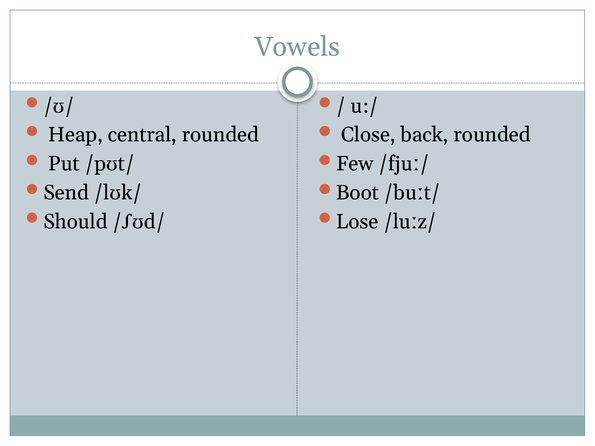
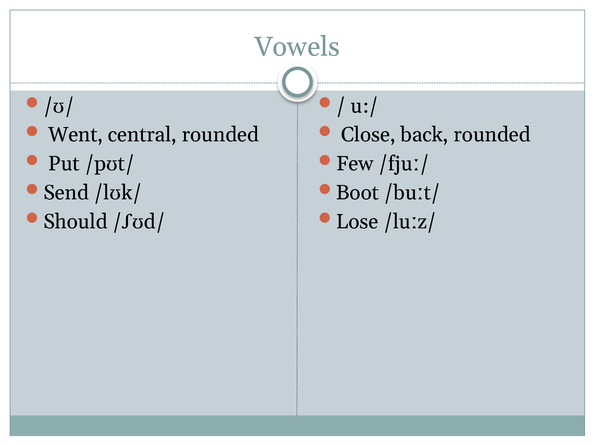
Heap: Heap -> Went (76, 135)
